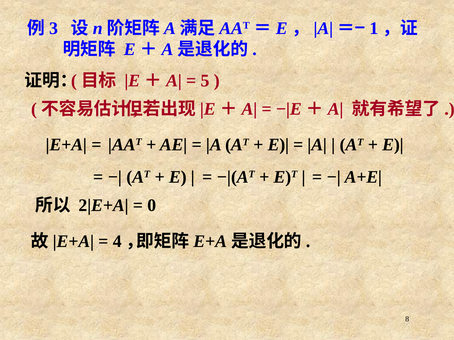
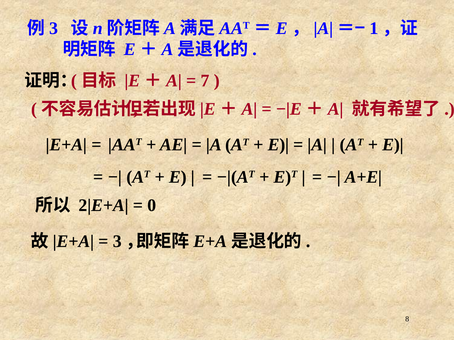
5: 5 -> 7 (205, 81)
4: 4 -> 3 (117, 242)
